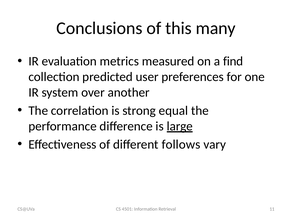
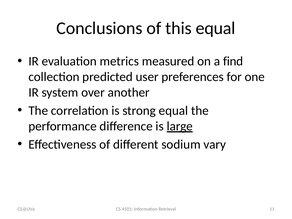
this many: many -> equal (216, 28)
follows: follows -> sodium (181, 144)
